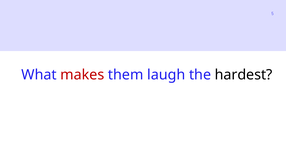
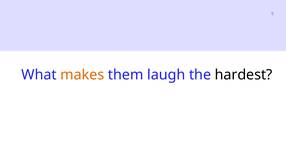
makes colour: red -> orange (82, 75)
